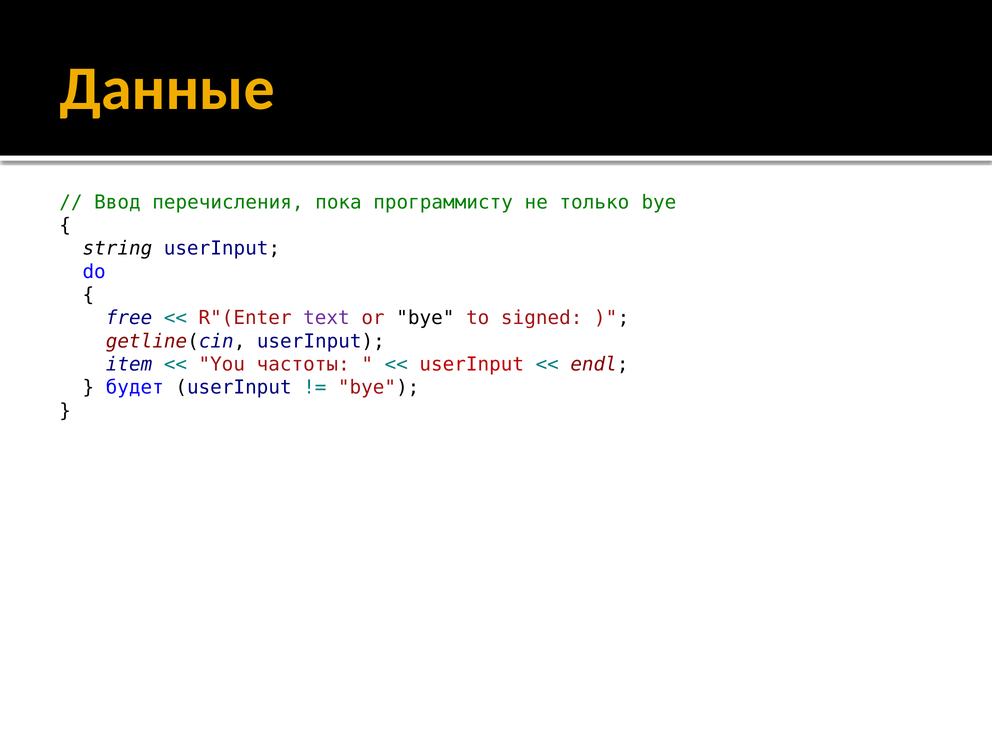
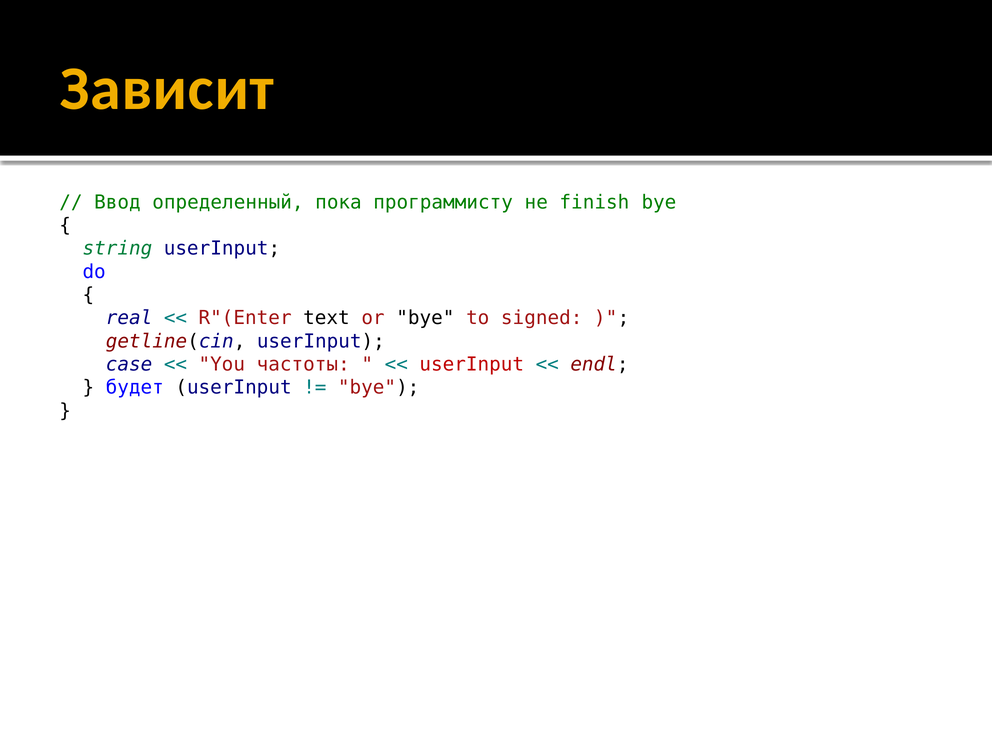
Данные: Данные -> Зависит (167, 89)
перечисления: перечисления -> определенный (228, 202)
только: только -> finish (594, 202)
string colour: black -> green (117, 249)
free: free -> real (129, 318)
text colour: purple -> black (326, 318)
item: item -> case (129, 364)
